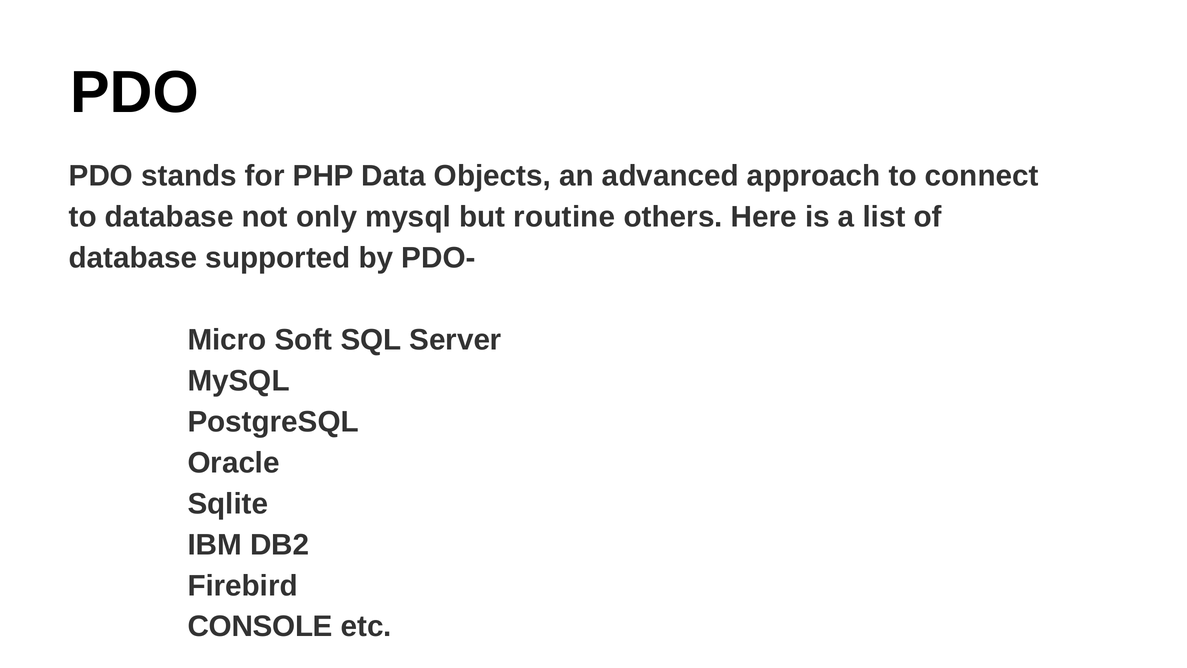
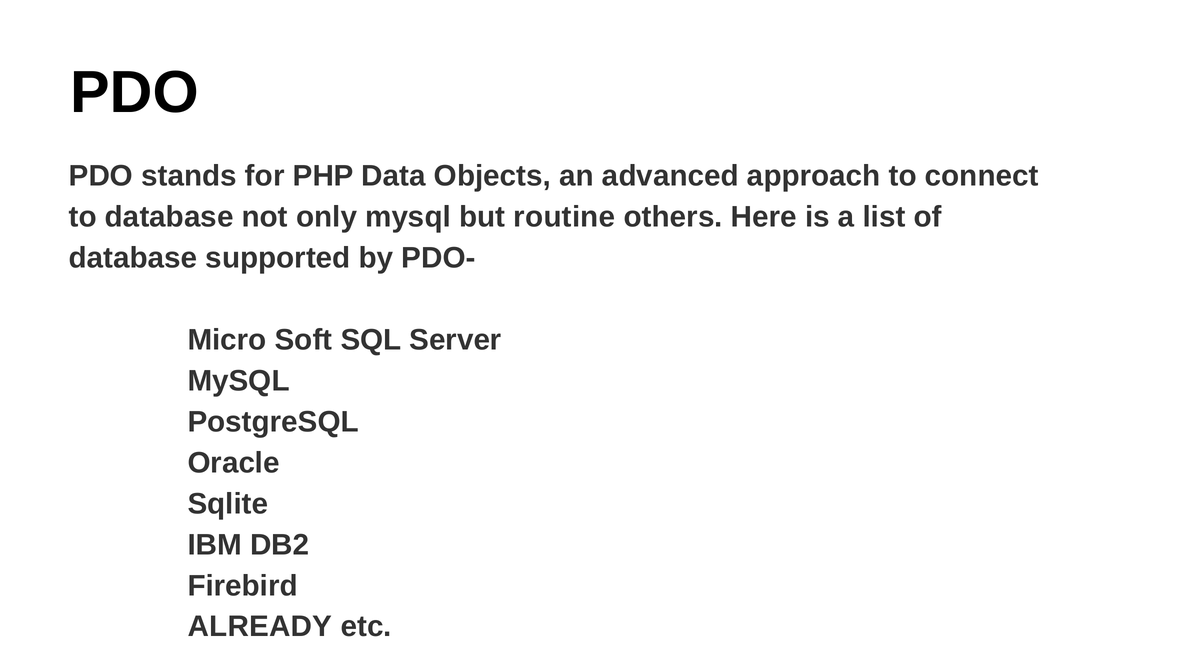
CONSOLE: CONSOLE -> ALREADY (260, 626)
